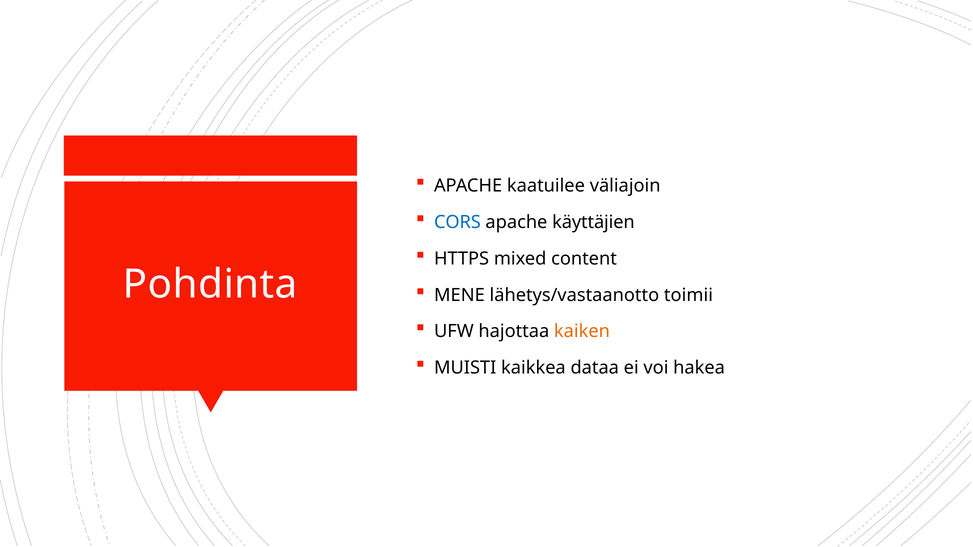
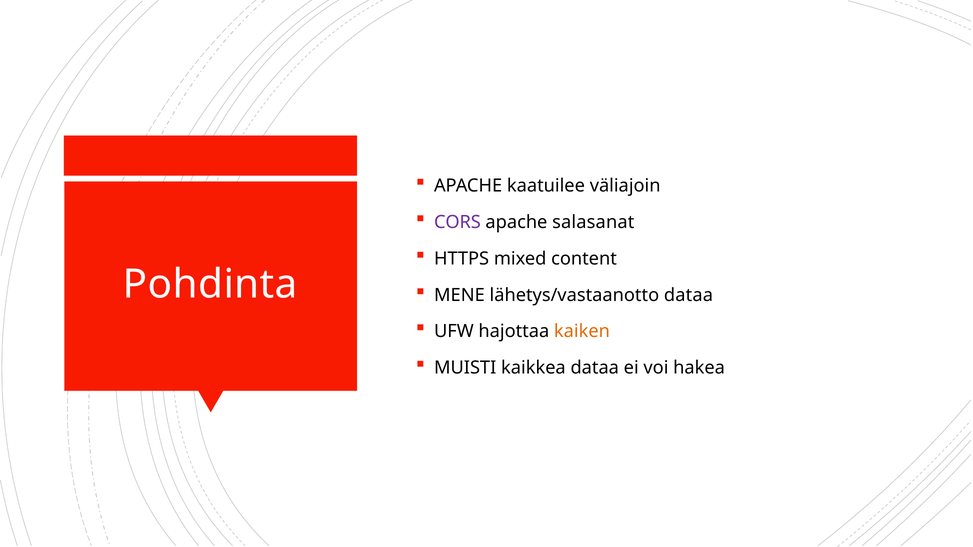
CORS colour: blue -> purple (457, 222)
käyttäjien: käyttäjien -> salasanat (593, 222)
lähetys/vastaanotto toimii: toimii -> dataa (688, 295)
